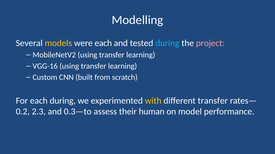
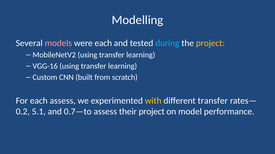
models colour: yellow -> pink (58, 43)
project colour: pink -> yellow (210, 43)
each during: during -> assess (63, 101)
2.3: 2.3 -> 5.1 (39, 112)
0.3—to: 0.3—to -> 0.7—to (78, 112)
their human: human -> project (152, 112)
